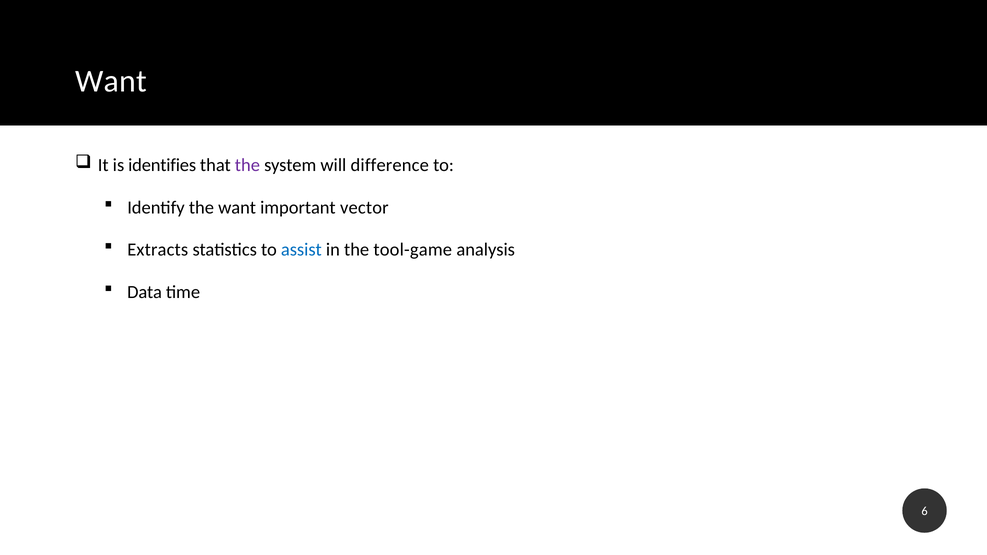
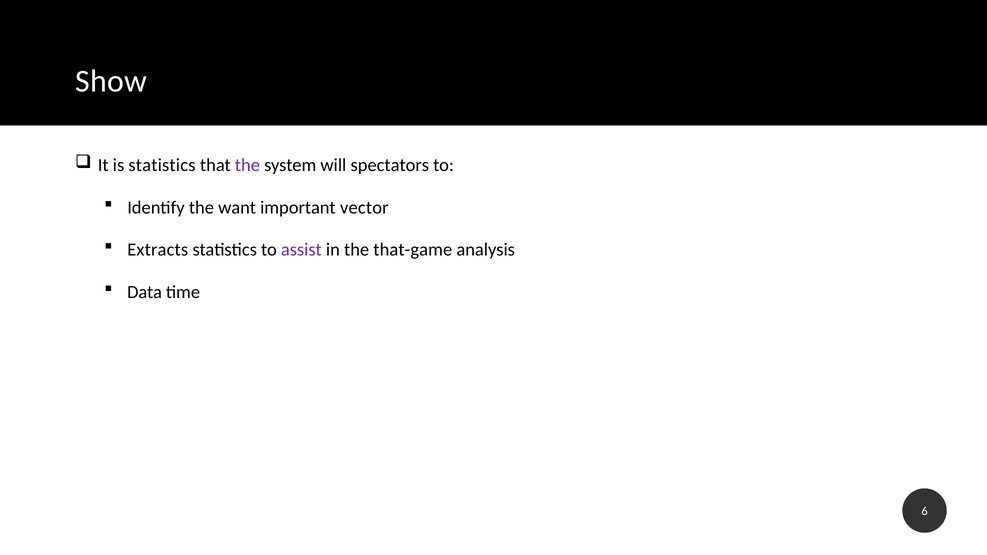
Want: Want -> Show (111, 81)
is identifies: identifies -> statistics (162, 165)
difference: difference -> spectators (390, 165)
assist colour: blue -> purple (301, 250)
tool-game: tool-game -> that-game (413, 250)
